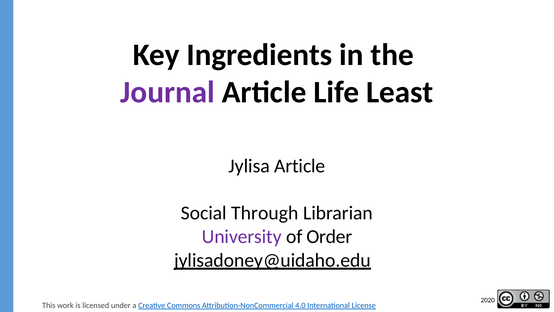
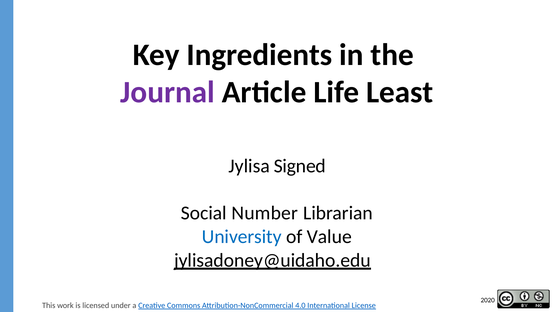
Jylisa Article: Article -> Signed (300, 166)
Through: Through -> Number (265, 213)
University colour: purple -> blue (242, 236)
Order: Order -> Value (329, 236)
